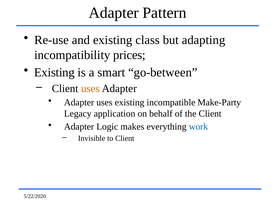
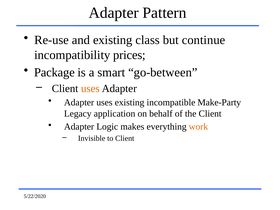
adapting: adapting -> continue (204, 40)
Existing: Existing -> Package (54, 72)
work colour: blue -> orange (198, 127)
